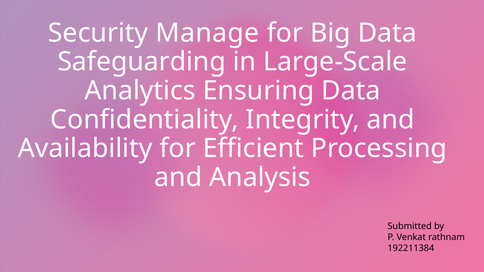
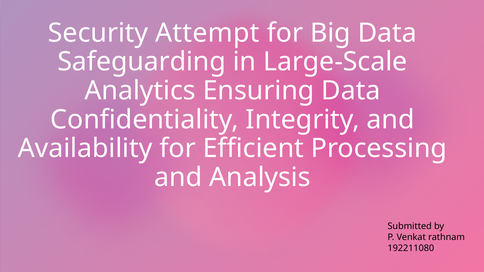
Manage: Manage -> Attempt (207, 33)
192211384: 192211384 -> 192211080 (411, 248)
